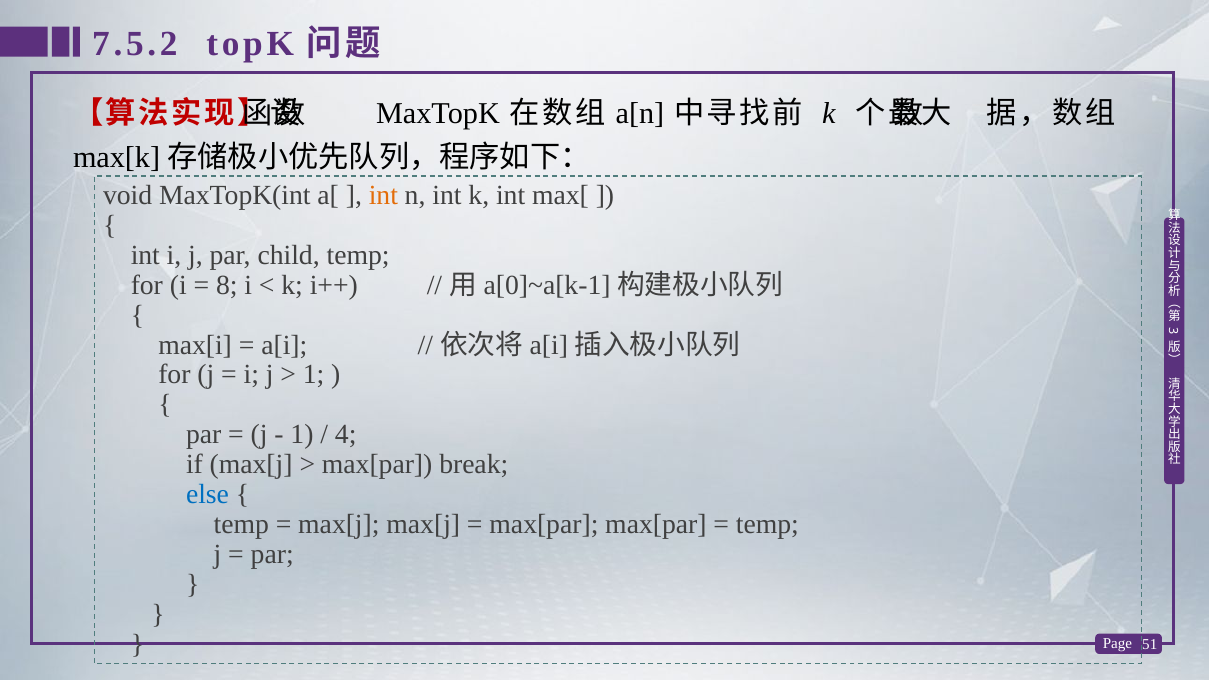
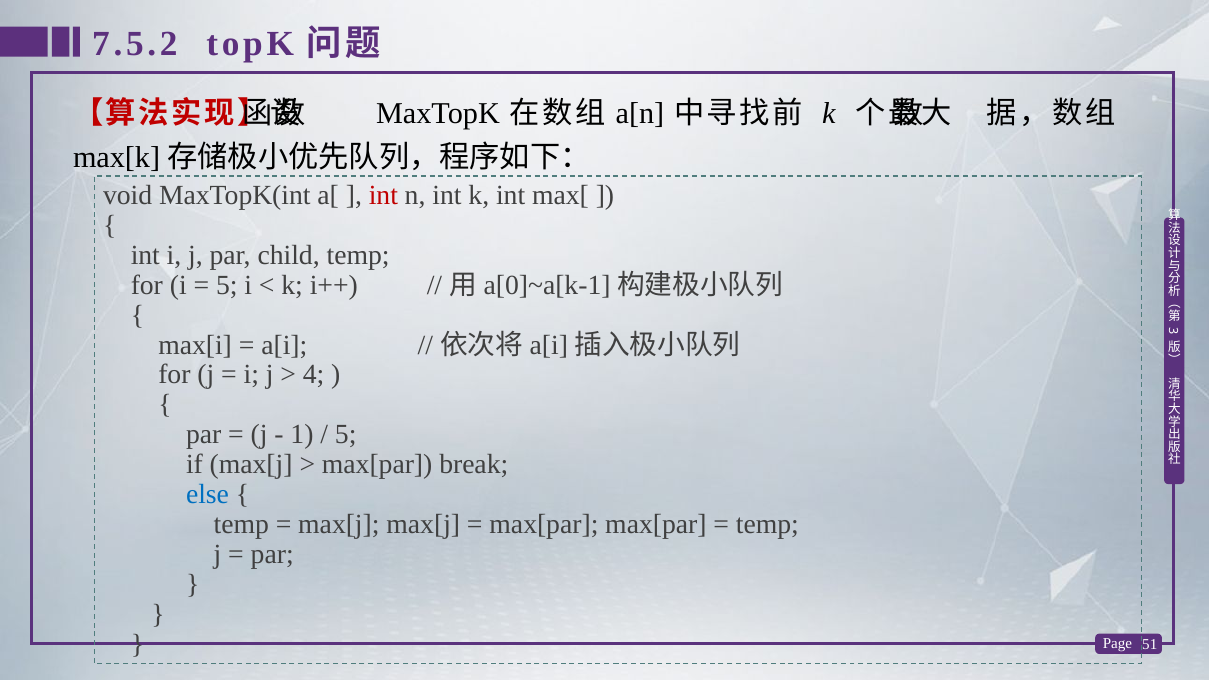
int colour: orange -> red (383, 195)
8: 8 -> 5 (227, 285)
1: 1 -> 4 (314, 375)
4: 4 -> 5 (346, 435)
